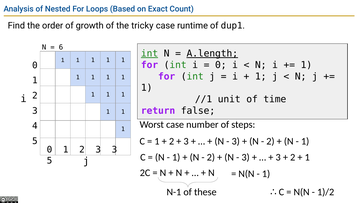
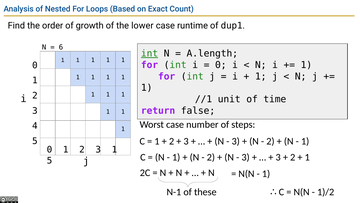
tricky: tricky -> lower (142, 25)
A.length underline: present -> none (212, 53)
3 3: 3 -> 1 (114, 149)
